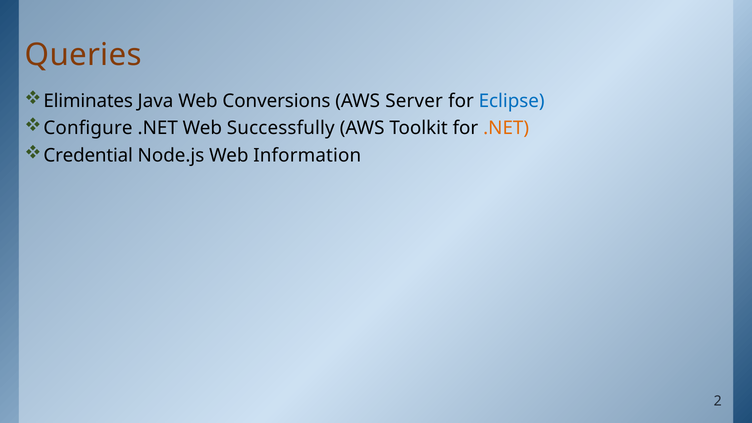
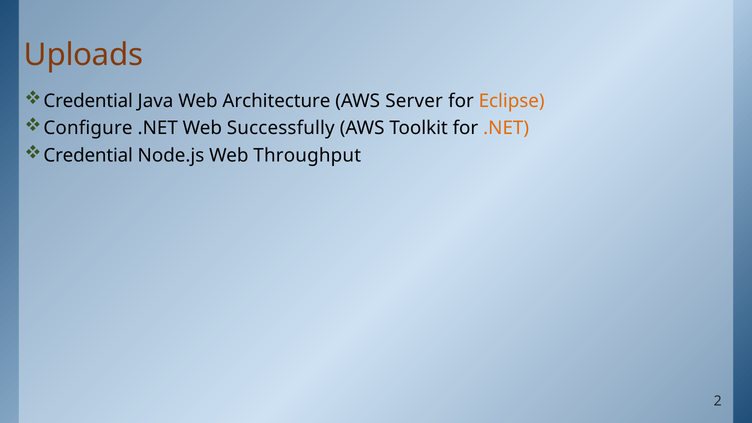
Queries: Queries -> Uploads (84, 55)
Eliminates: Eliminates -> Credential (88, 101)
Conversions: Conversions -> Architecture (276, 101)
Eclipse colour: blue -> orange (512, 101)
Information: Information -> Throughput (307, 155)
